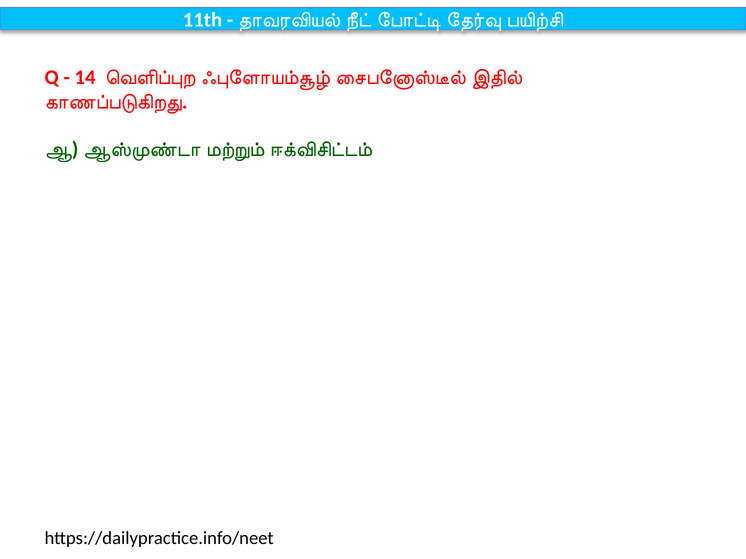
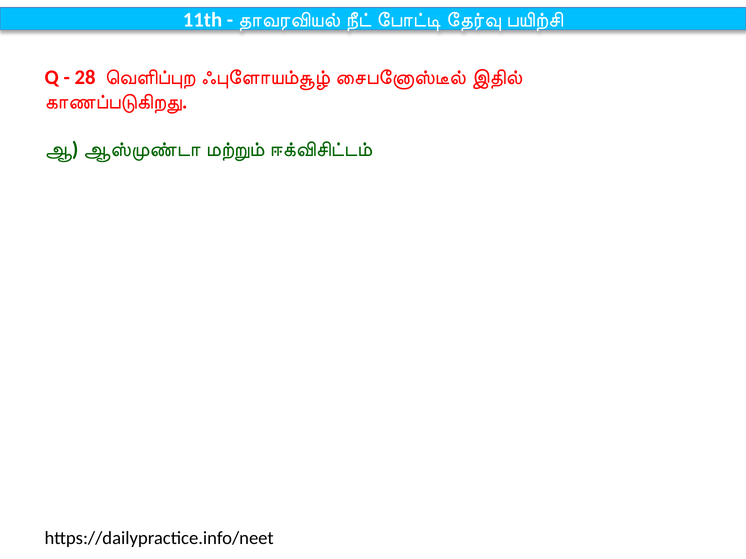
14: 14 -> 28 (85, 77)
